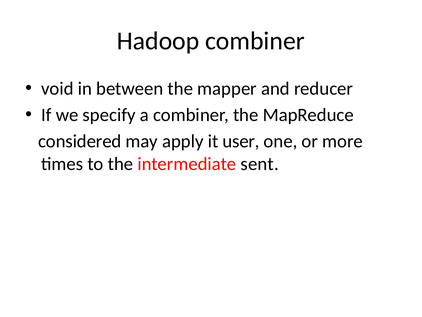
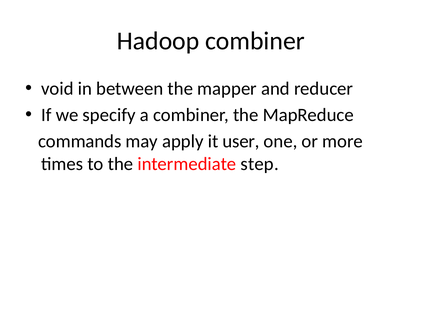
considered: considered -> commands (80, 141)
sent: sent -> step (260, 164)
